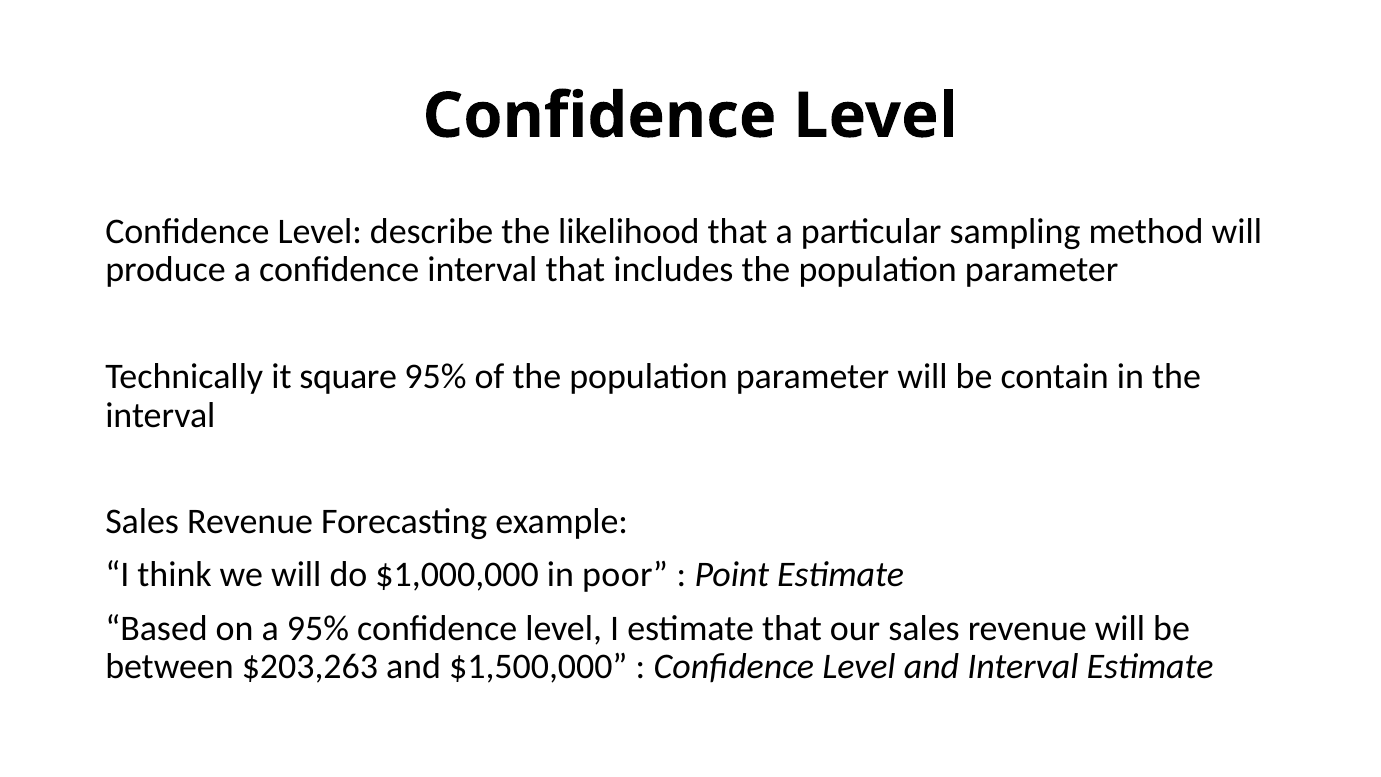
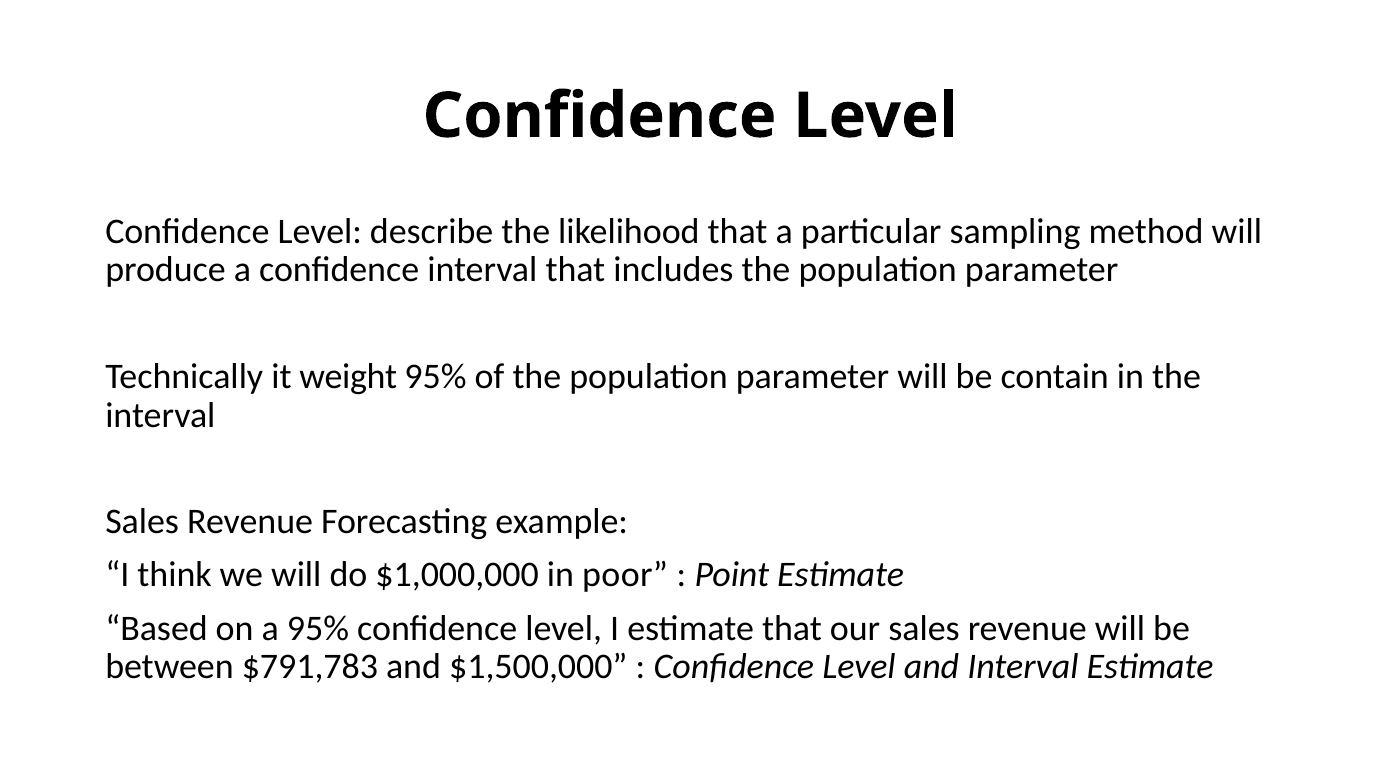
square: square -> weight (348, 376)
$203,263: $203,263 -> $791,783 (310, 667)
